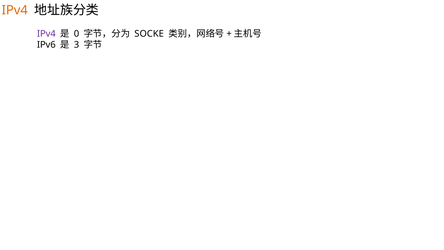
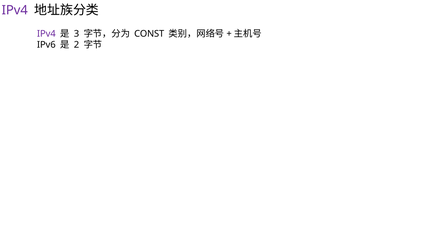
IPv4 colour: orange -> purple (15, 10)
0: 0 -> 3 (76, 34)
SOCKE: SOCKE -> CONST (149, 34)
3: 3 -> 2 (76, 45)
